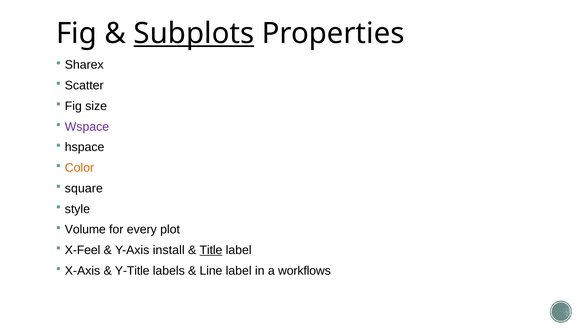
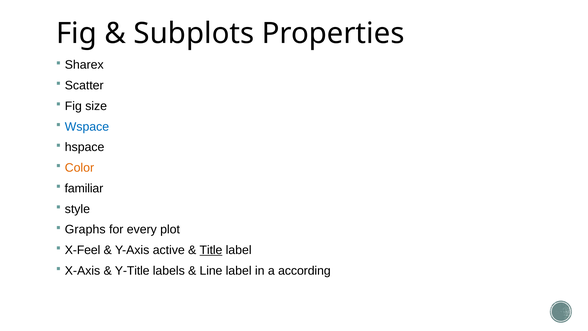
Subplots underline: present -> none (194, 33)
Wspace colour: purple -> blue (87, 127)
square: square -> familiar (84, 188)
Volume: Volume -> Graphs (85, 229)
install: install -> active (169, 250)
workflows: workflows -> according (304, 271)
